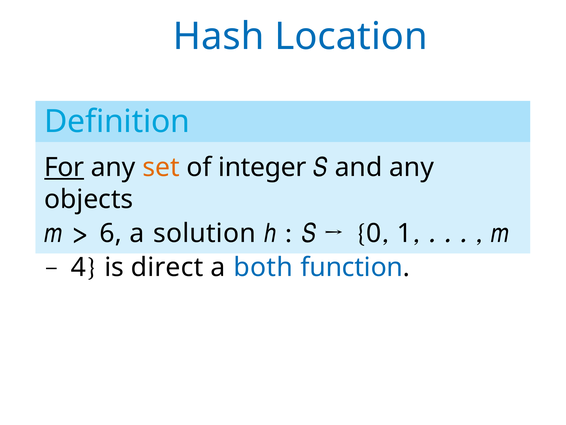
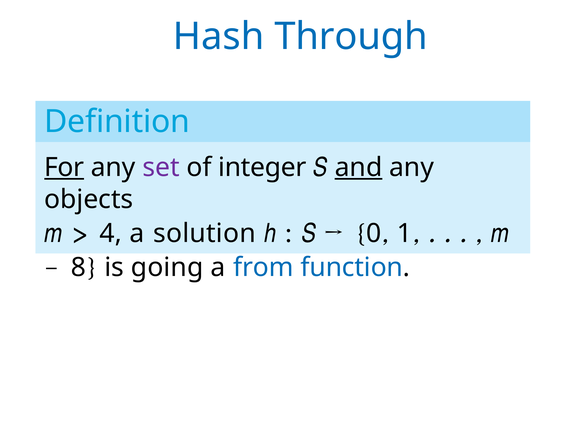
Location: Location -> Through (351, 37)
set colour: orange -> purple (161, 167)
and underline: none -> present (359, 167)
6: 6 -> 4 (111, 233)
4: 4 -> 8 (78, 267)
direct: direct -> going (167, 267)
both: both -> from (263, 267)
